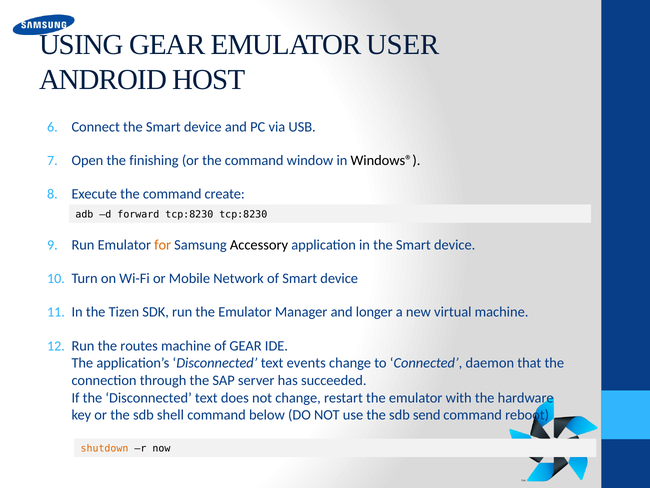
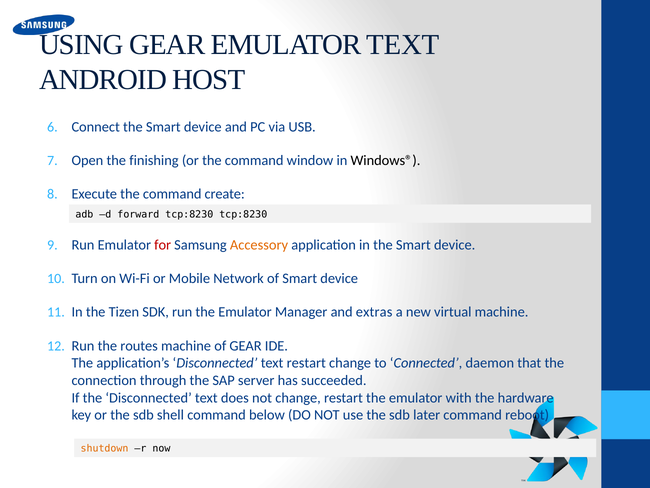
EMULATOR USER: USER -> TEXT (403, 45)
for colour: orange -> red (163, 245)
Accessory colour: black -> orange (259, 245)
longer: longer -> extras (374, 312)
text events: events -> restart (306, 363)
send: send -> later (427, 415)
